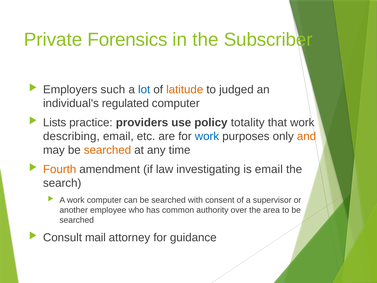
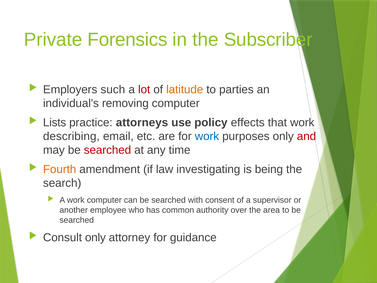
lot colour: blue -> red (144, 89)
judged: judged -> parties (236, 89)
regulated: regulated -> removing (125, 103)
providers: providers -> attorneys (142, 122)
totality: totality -> effects (248, 122)
and colour: orange -> red (307, 136)
searched colour: orange -> red (107, 150)
is email: email -> being (269, 169)
Consult mail: mail -> only (95, 237)
